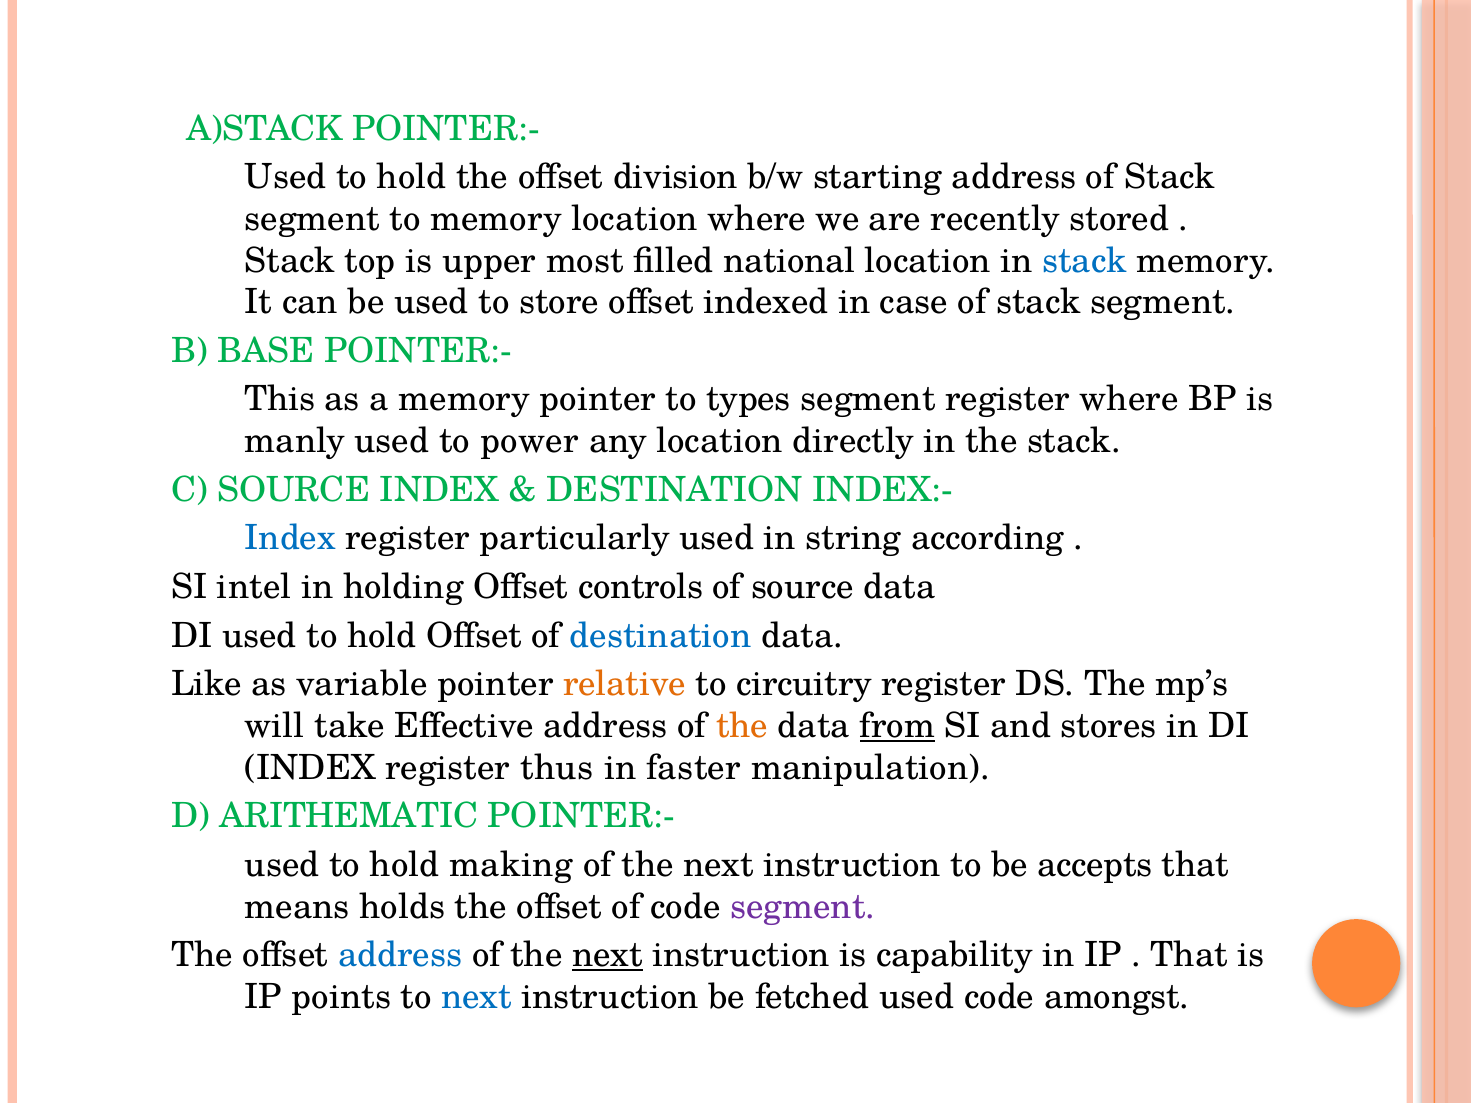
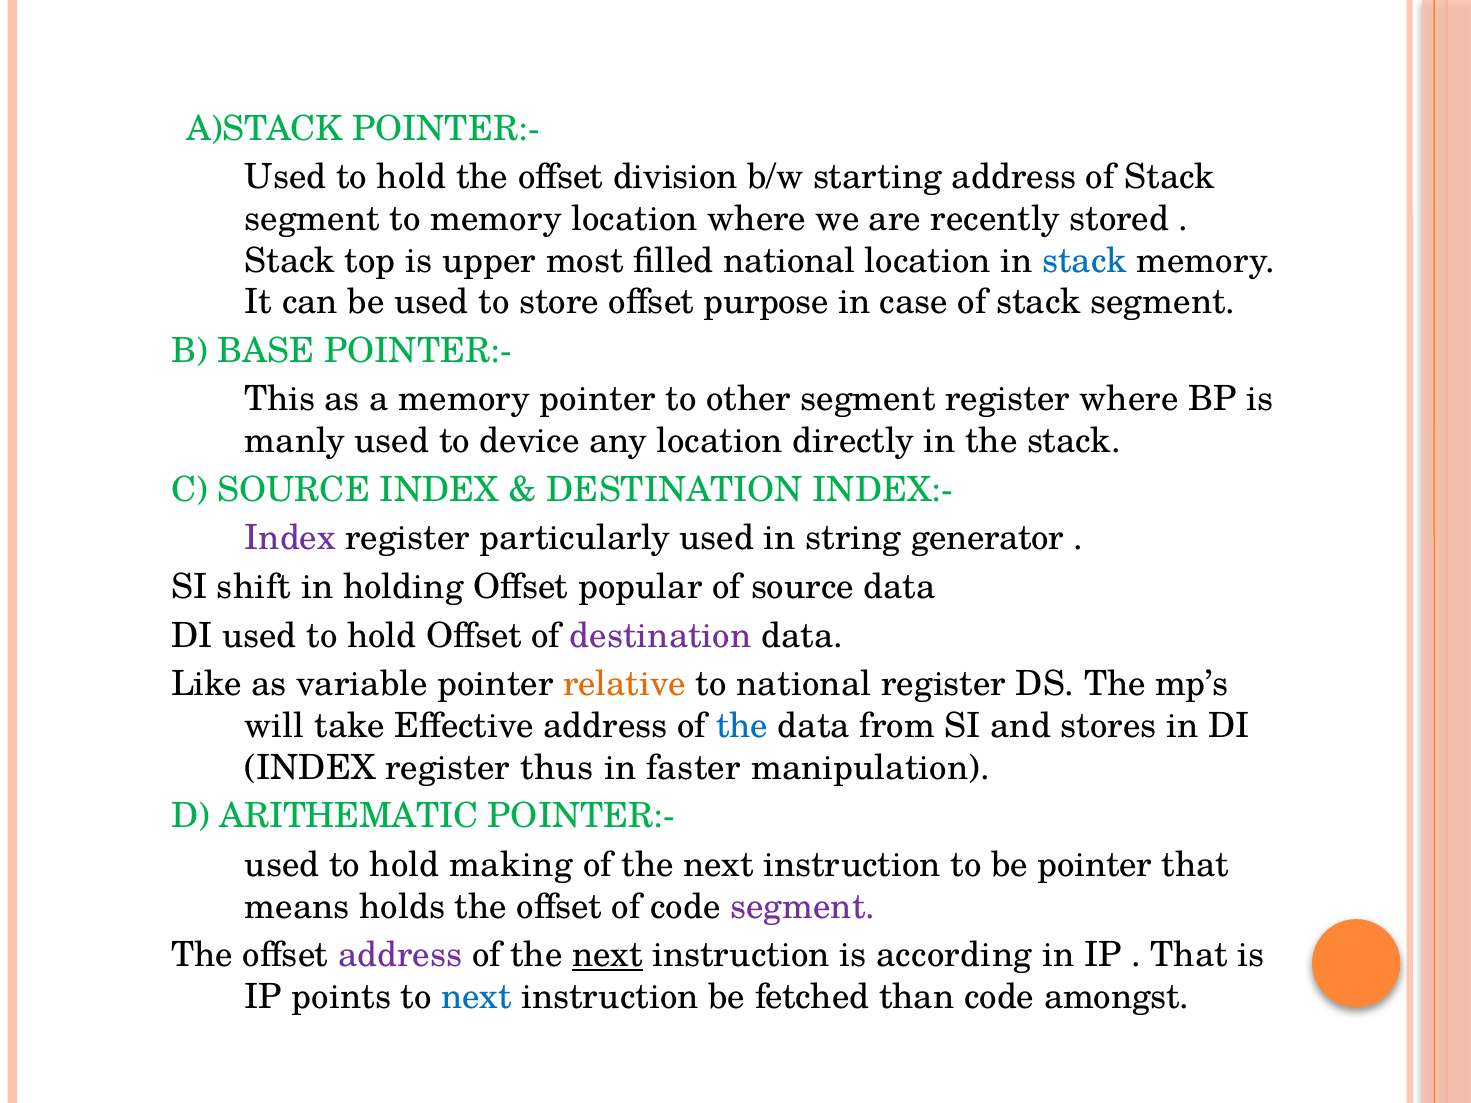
indexed: indexed -> purpose (766, 302)
types: types -> other (749, 400)
power: power -> device (530, 441)
Index colour: blue -> purple (290, 539)
according: according -> generator (988, 539)
intel: intel -> shift (254, 587)
controls: controls -> popular (640, 587)
destination colour: blue -> purple (661, 636)
to circuitry: circuitry -> national (804, 685)
the colour: orange -> blue (742, 726)
from underline: present -> none (897, 726)
be accepts: accepts -> pointer (1095, 865)
address colour: blue -> purple (400, 956)
capability: capability -> according (954, 956)
fetched used: used -> than (917, 997)
